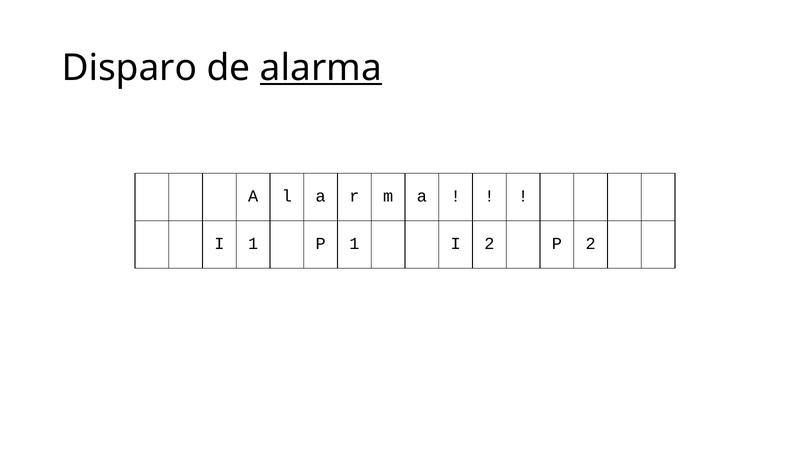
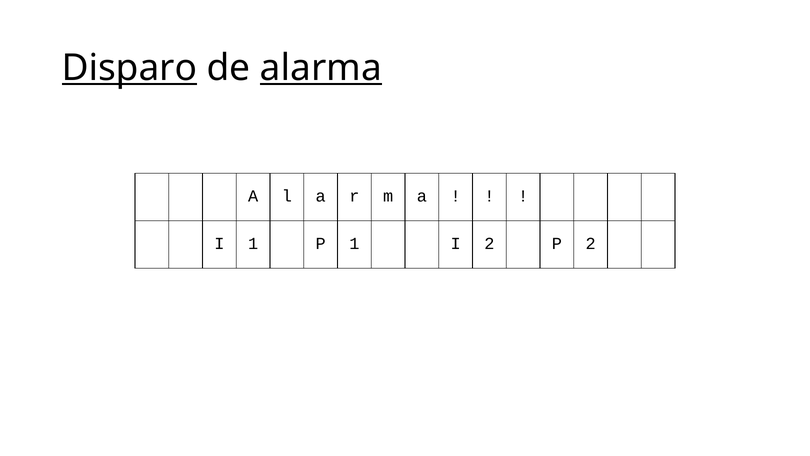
Disparo underline: none -> present (129, 68)
